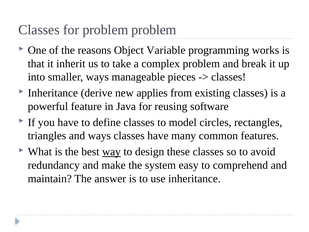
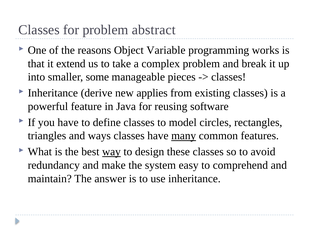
problem problem: problem -> abstract (154, 30)
inherit: inherit -> extend (71, 64)
smaller ways: ways -> some (97, 77)
many underline: none -> present (184, 136)
